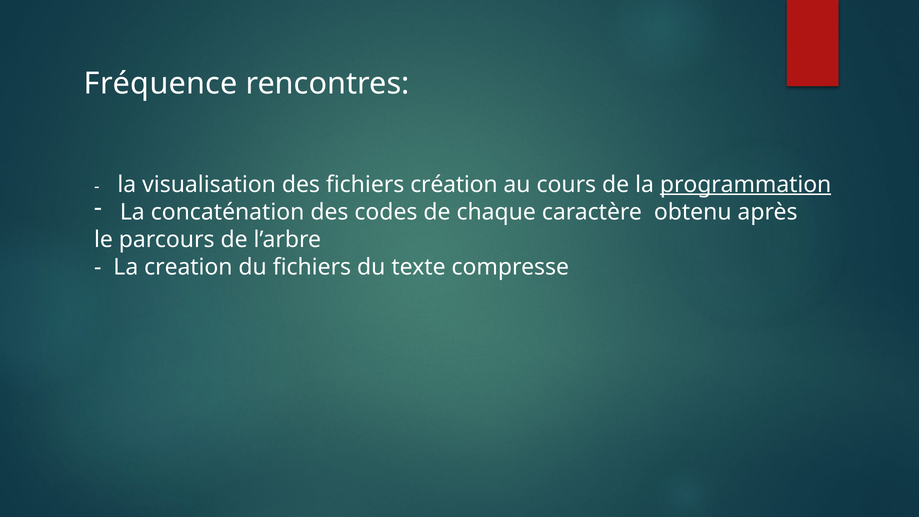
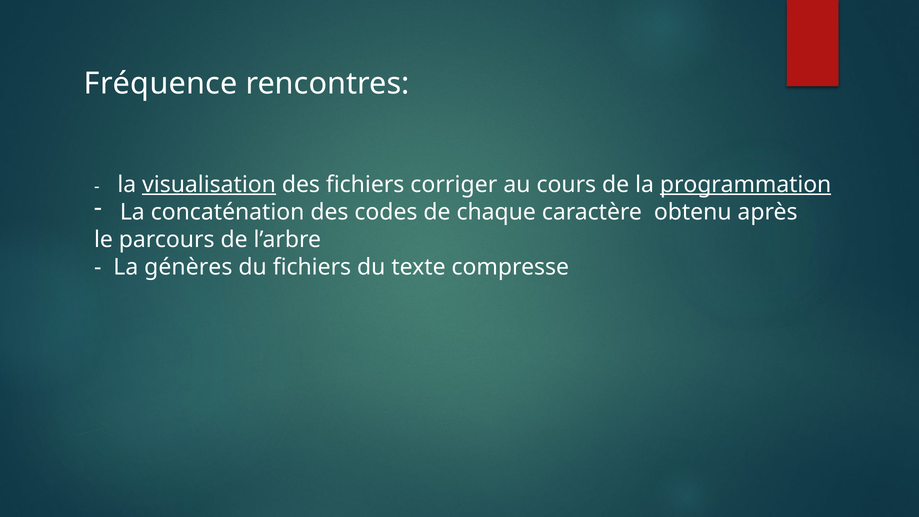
visualisation underline: none -> present (209, 184)
création: création -> corriger (454, 184)
creation: creation -> génères (188, 267)
